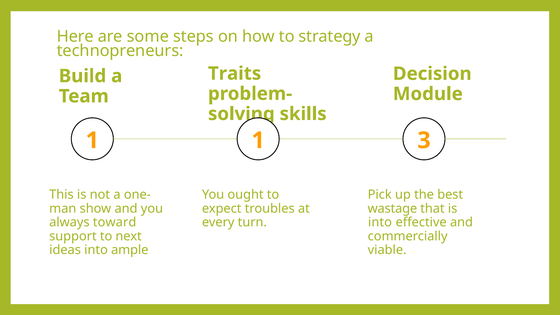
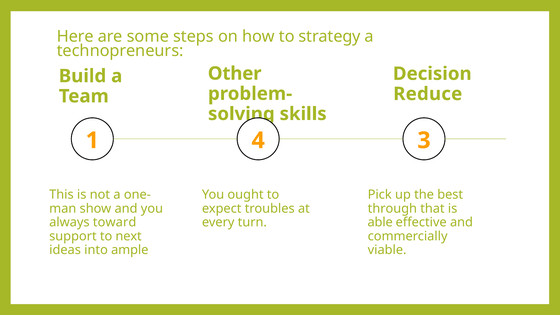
Traits: Traits -> Other (235, 74)
Module: Module -> Reduce (428, 94)
1 1: 1 -> 4 (258, 140)
wastage: wastage -> through (392, 208)
into: into -> able (380, 222)
